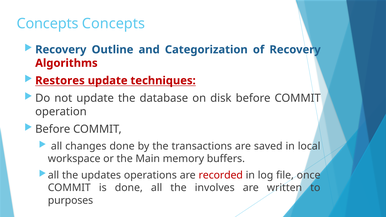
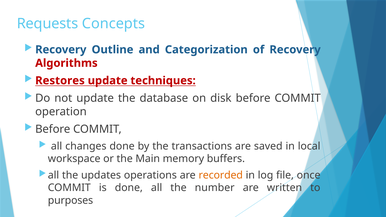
Concepts: Concepts -> Requests (48, 24)
recorded colour: red -> orange (221, 175)
involves: involves -> number (215, 188)
